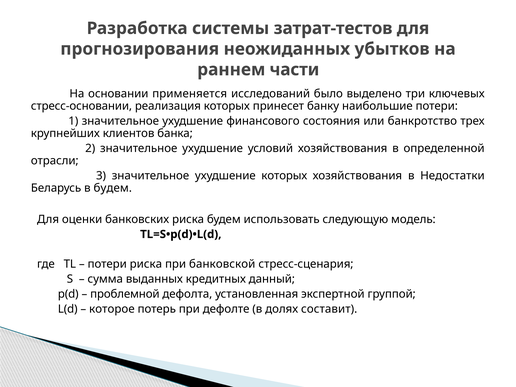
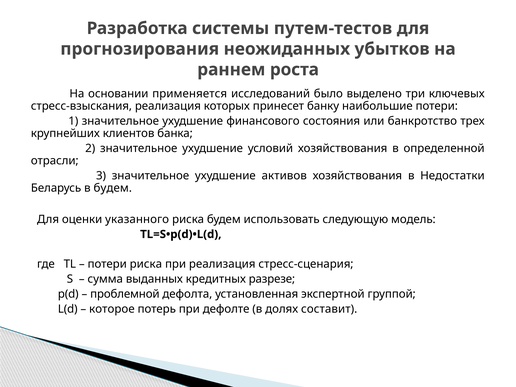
затрат-тестов: затрат-тестов -> путем-тестов (333, 28)
части: части -> роста (294, 70)
стресс-основании: стресс-основании -> стресс-взыскания (81, 106)
ухудшение которых: которых -> активов (284, 176)
банковских: банковских -> указанного (137, 219)
при банковской: банковской -> реализация (222, 264)
данный: данный -> разрезе (272, 279)
